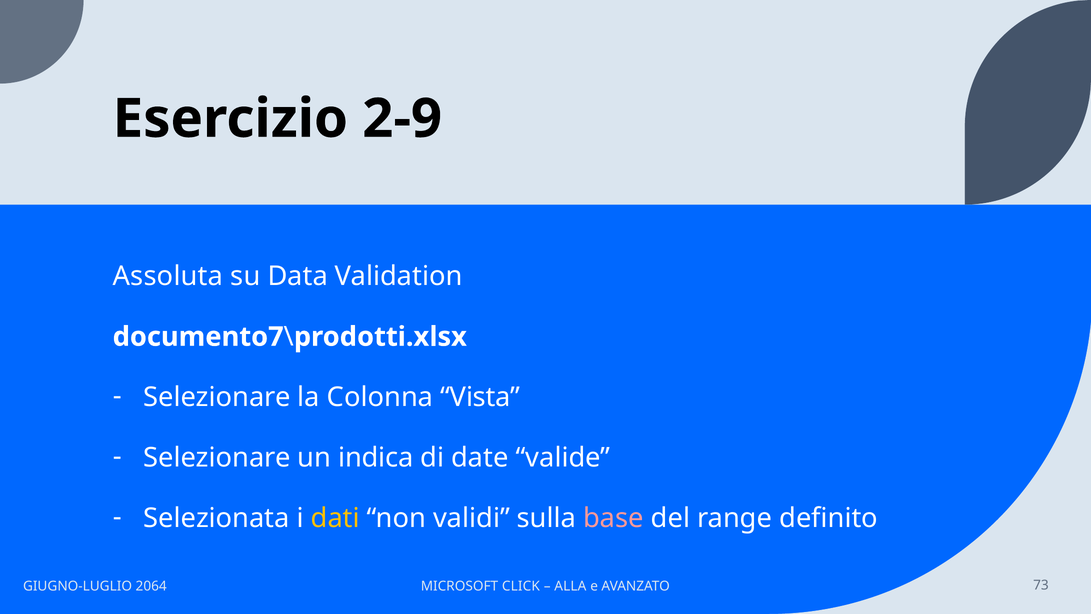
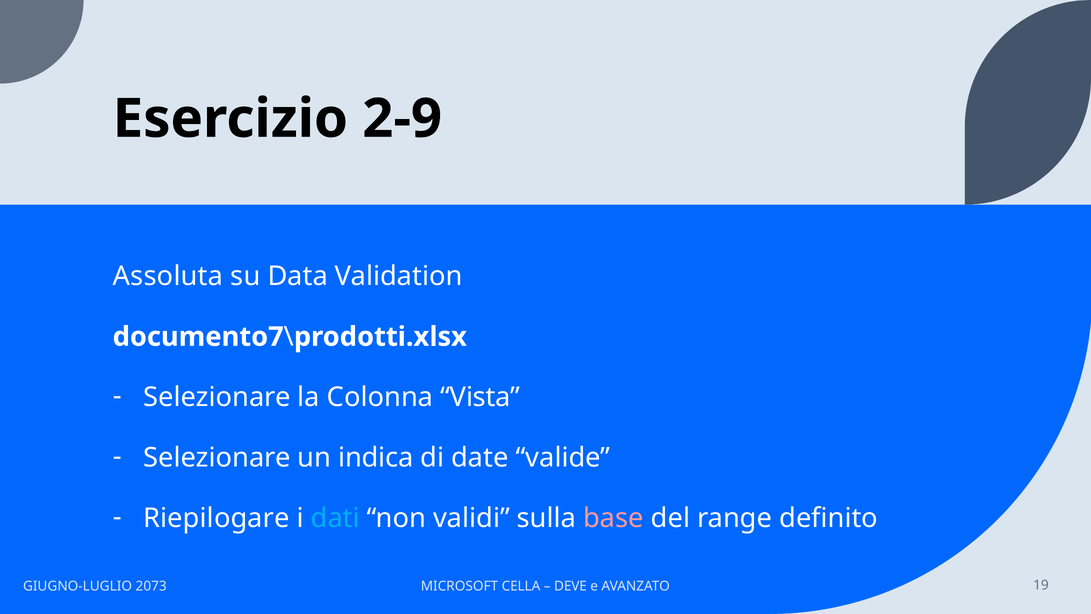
Selezionata: Selezionata -> Riepilogare (216, 518)
dati colour: yellow -> light blue (335, 518)
2064: 2064 -> 2073 (151, 586)
CLICK: CLICK -> CELLA (521, 586)
ALLA: ALLA -> DEVE (571, 586)
73: 73 -> 19 (1041, 585)
